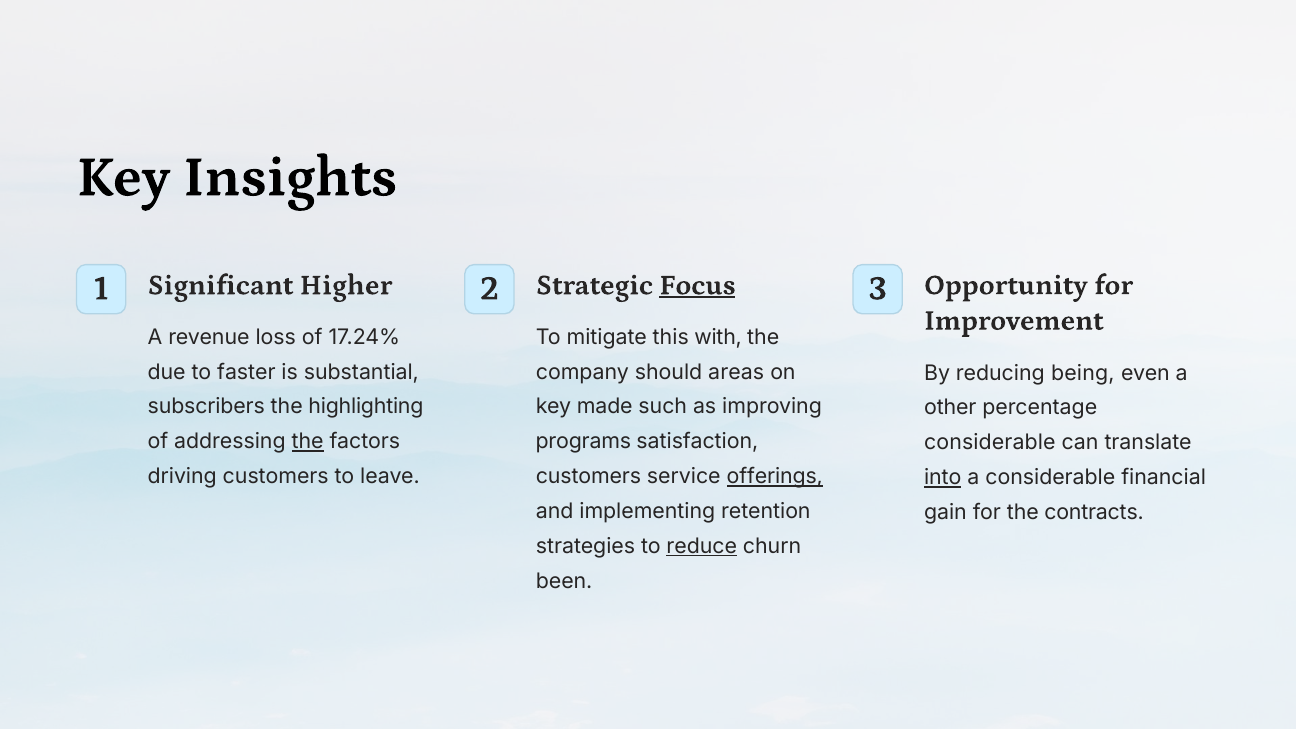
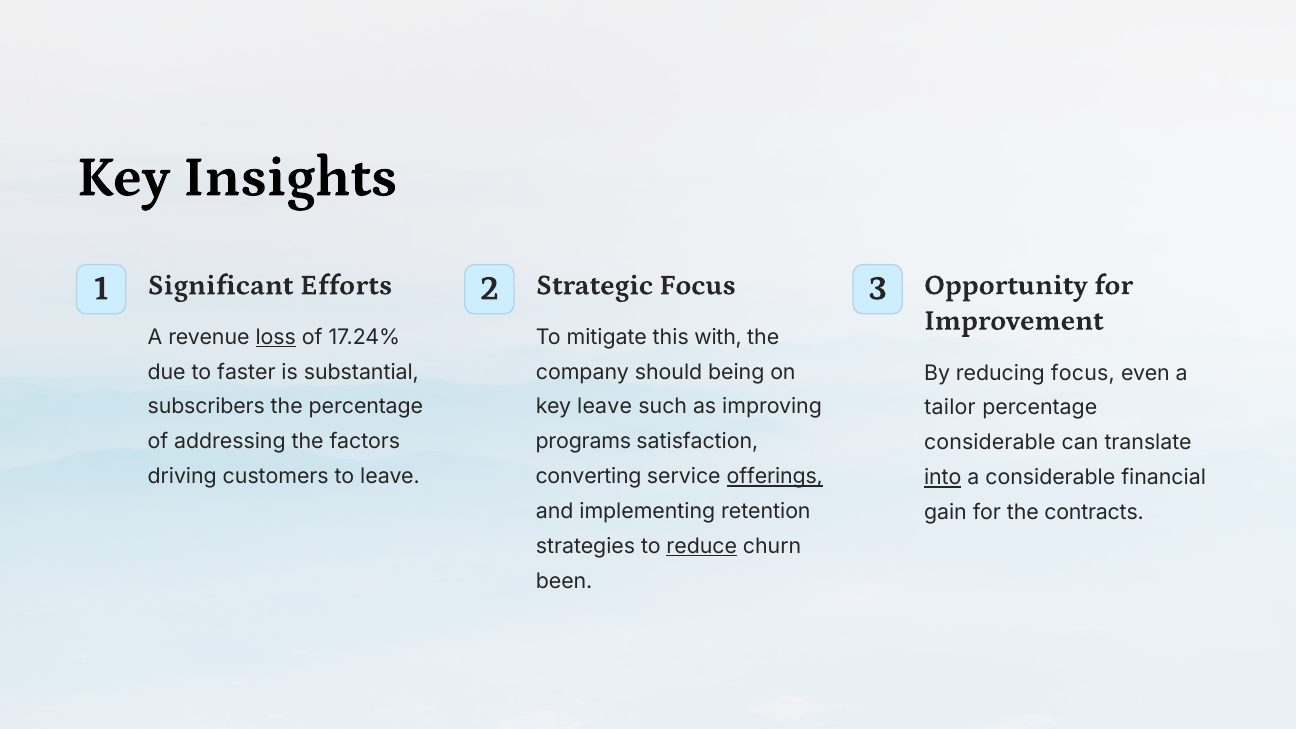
Higher: Higher -> Efforts (346, 285)
Focus underline: present -> none (698, 285)
loss underline: none -> present (276, 337)
areas: areas -> being (736, 372)
reducing being: being -> focus (1083, 373)
the highlighting: highlighting -> percentage (366, 407)
key made: made -> leave (605, 407)
other: other -> tailor (950, 408)
the underline: present -> none (308, 442)
customers: customers -> converting (589, 477)
